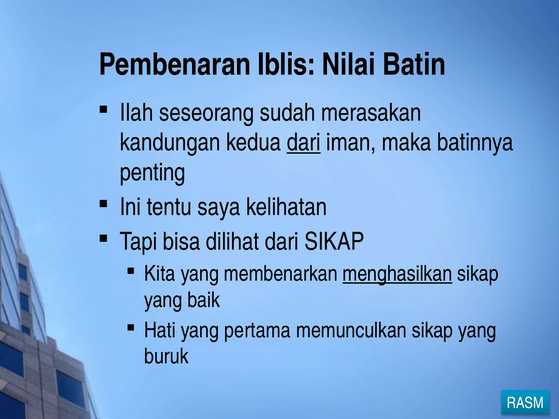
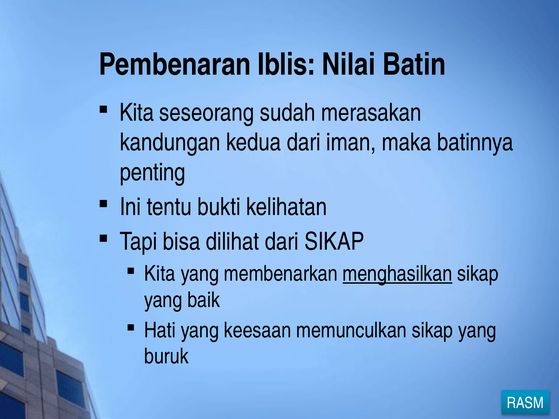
Ilah: Ilah -> Kita (137, 113)
dari underline: present -> none (304, 142)
saya: saya -> bukti (219, 207)
pertama: pertama -> keesaan (258, 330)
